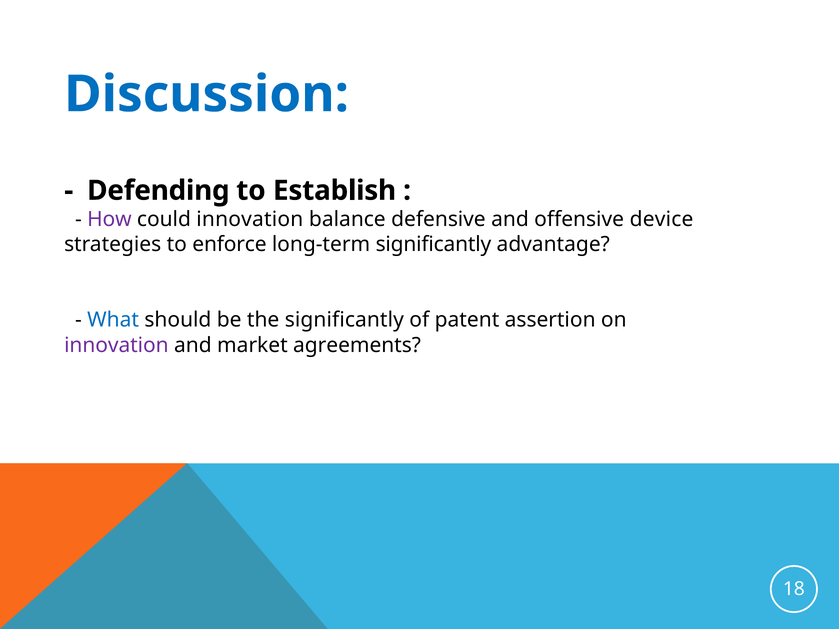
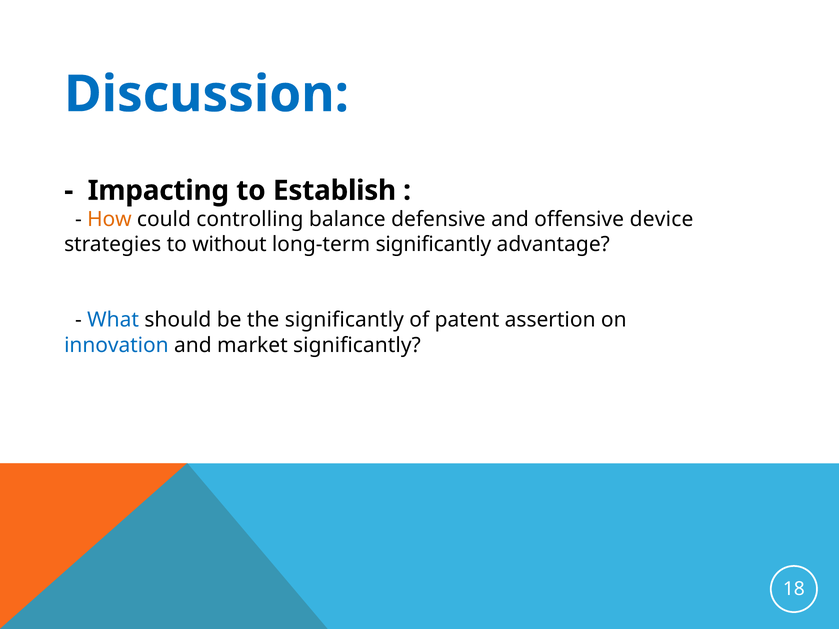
Defending: Defending -> Impacting (158, 191)
How colour: purple -> orange (109, 219)
could innovation: innovation -> controlling (250, 219)
enforce: enforce -> without (229, 245)
innovation colour: purple -> blue (116, 345)
market agreements: agreements -> significantly (357, 345)
